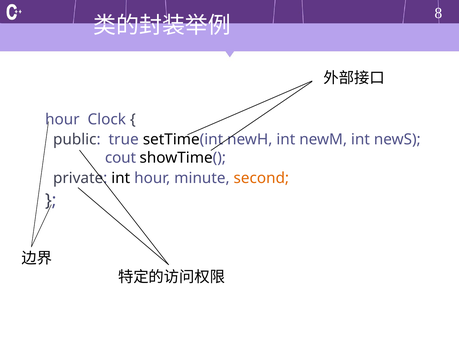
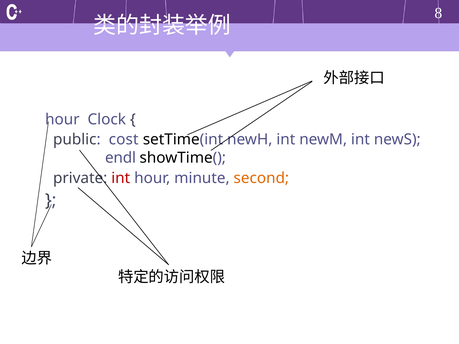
true: true -> cost (124, 140)
cout: cout -> endl (121, 158)
int colour: black -> red (121, 178)
